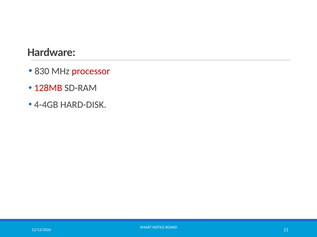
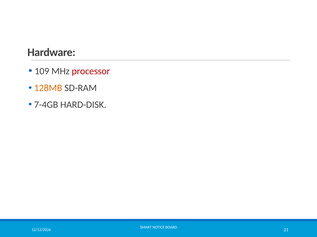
830: 830 -> 109 (42, 72)
128MB colour: red -> orange (48, 88)
4-4GB: 4-4GB -> 7-4GB (46, 105)
